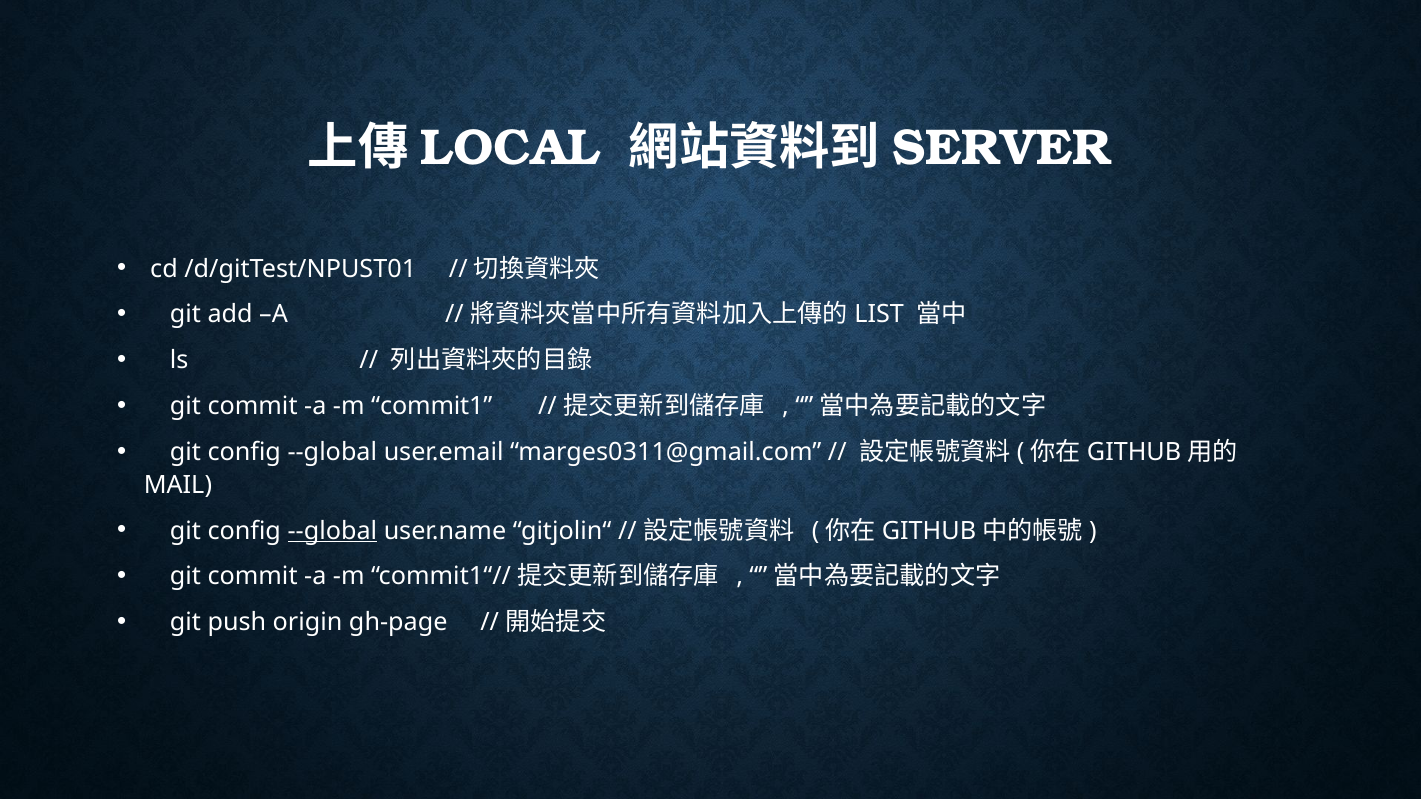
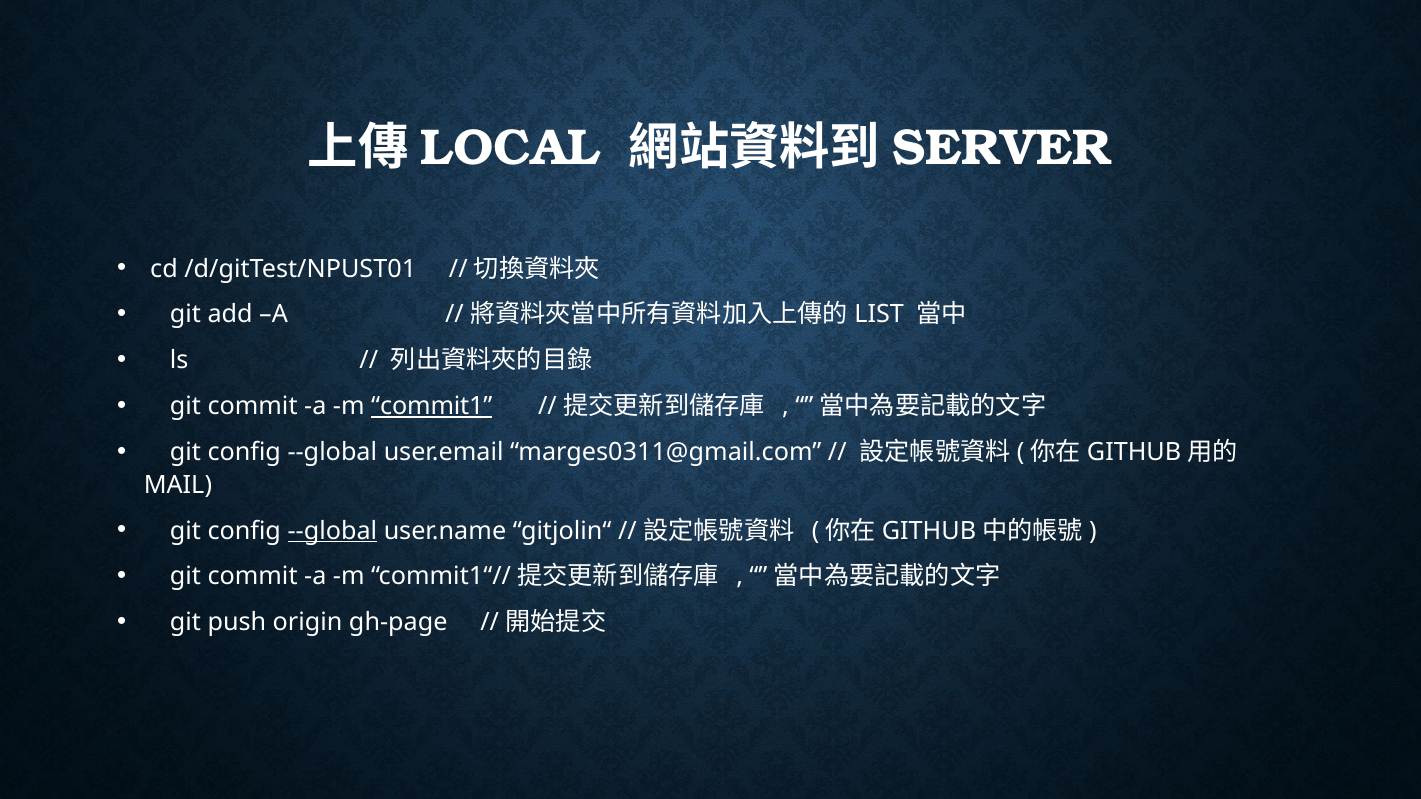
commit1 underline: none -> present (432, 407)
